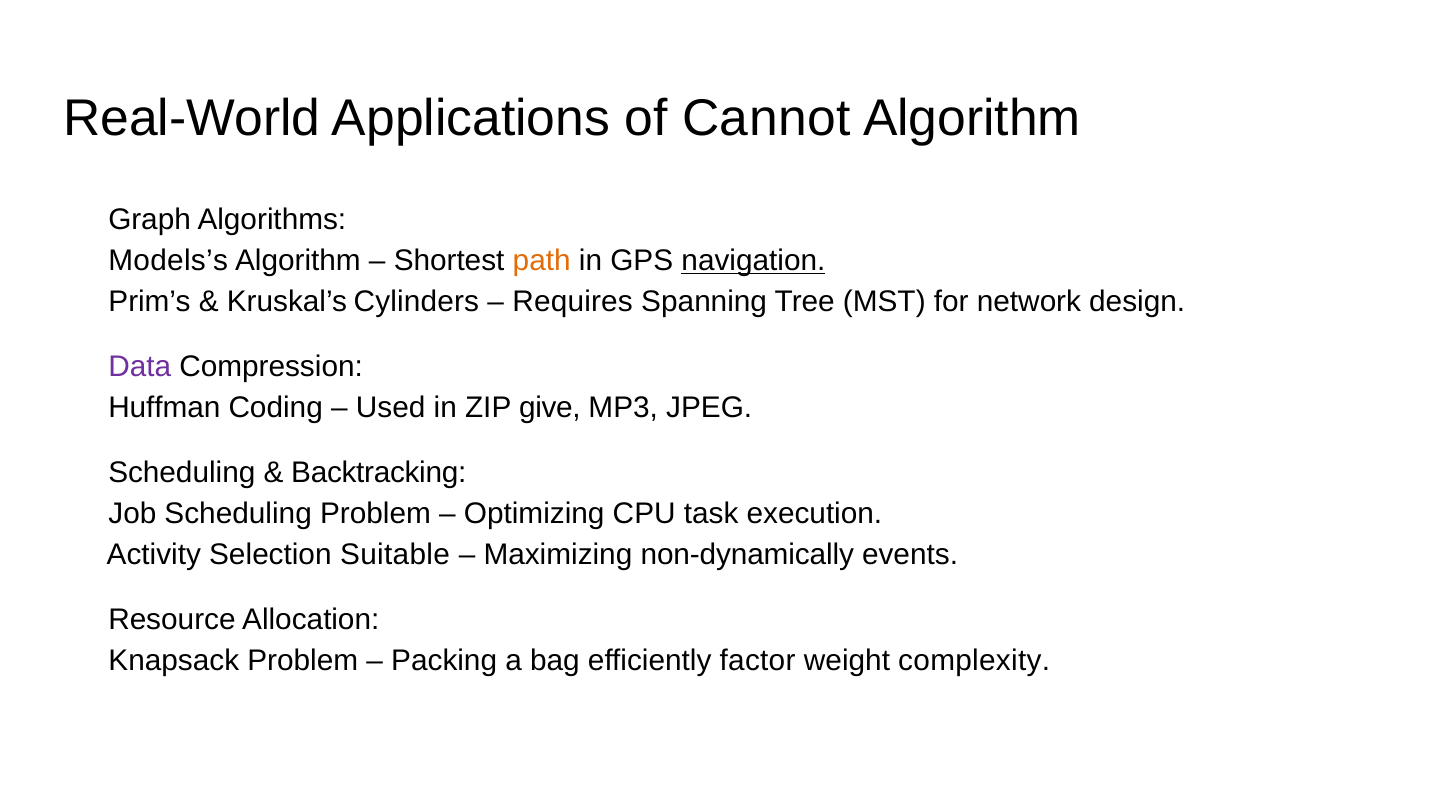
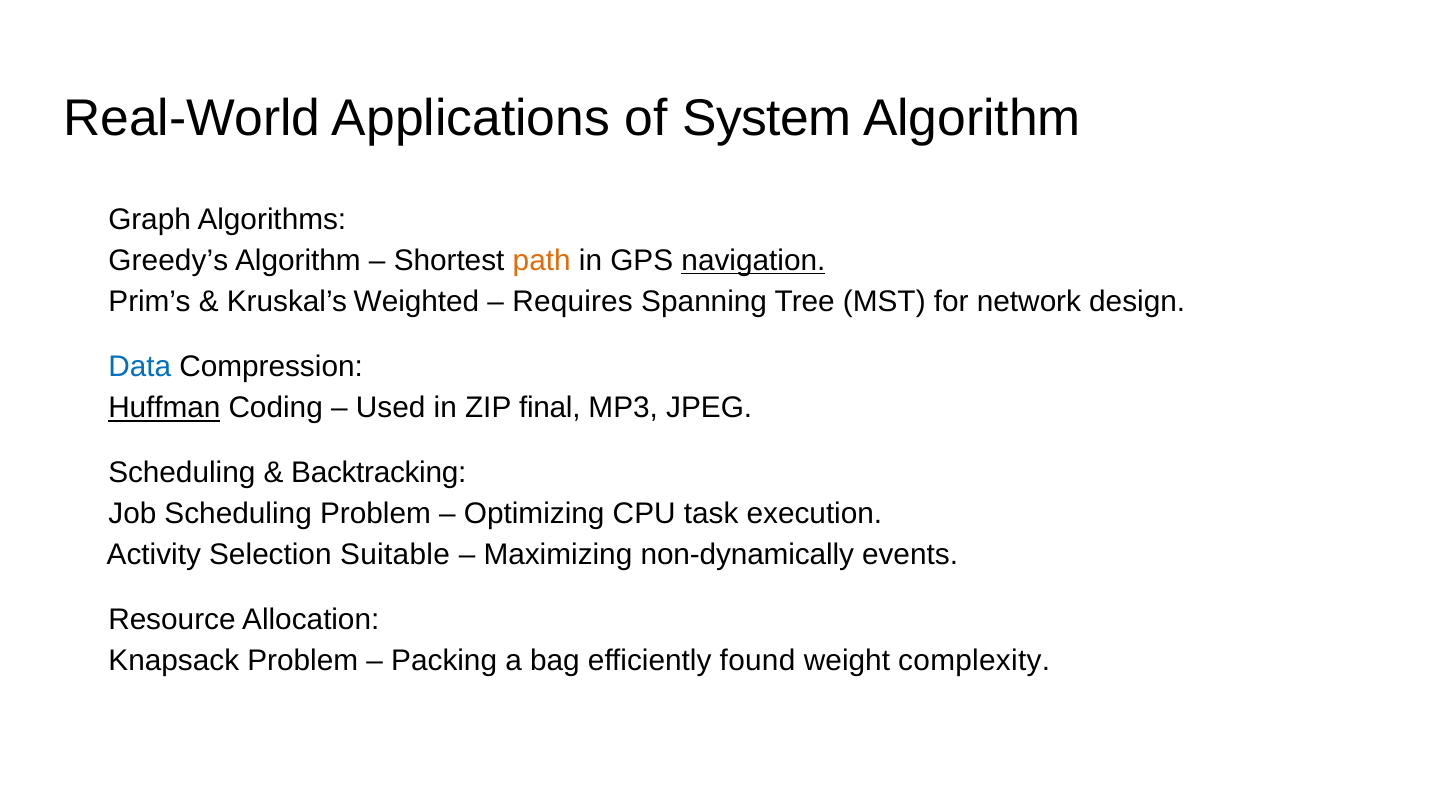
Cannot: Cannot -> System (767, 118)
Models’s: Models’s -> Greedy’s (168, 261)
Cylinders: Cylinders -> Weighted (416, 302)
Data colour: purple -> blue (140, 367)
Huffman underline: none -> present (164, 408)
give: give -> final (550, 408)
factor: factor -> found (758, 661)
